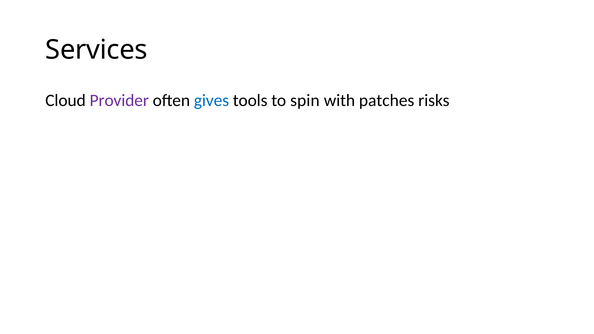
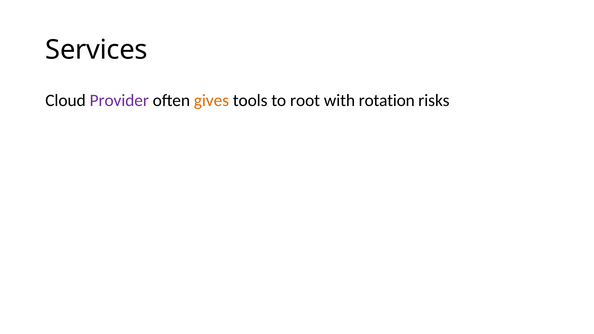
gives colour: blue -> orange (211, 100)
spin: spin -> root (305, 100)
patches: patches -> rotation (387, 100)
